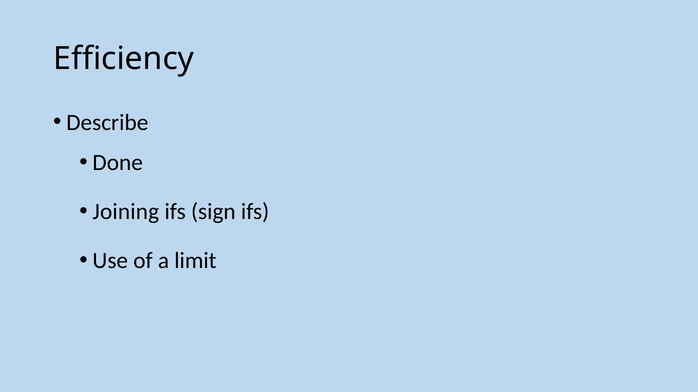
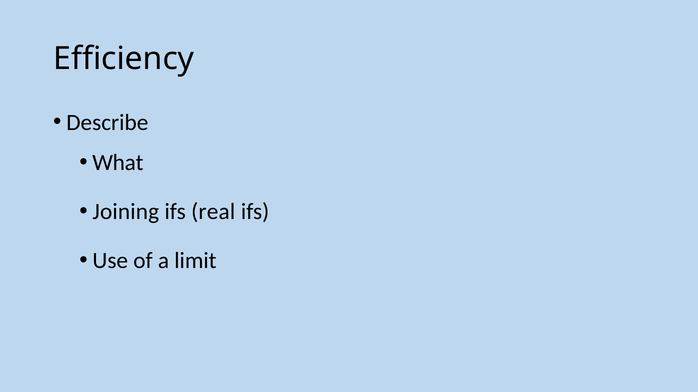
Done: Done -> What (118, 163)
sign: sign -> real (213, 212)
